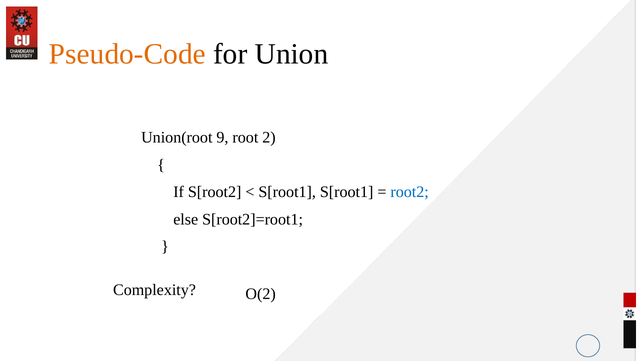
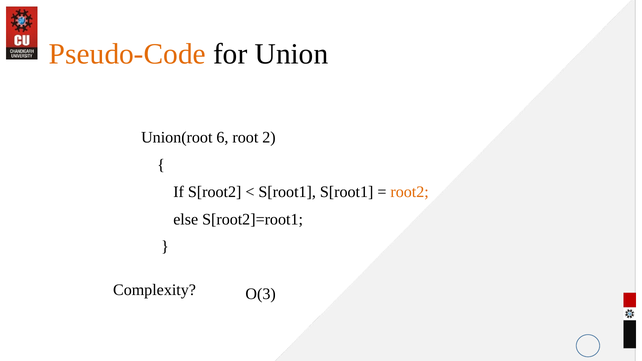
9: 9 -> 6 (222, 138)
root2 colour: blue -> orange (410, 192)
O(2: O(2 -> O(3 (261, 294)
